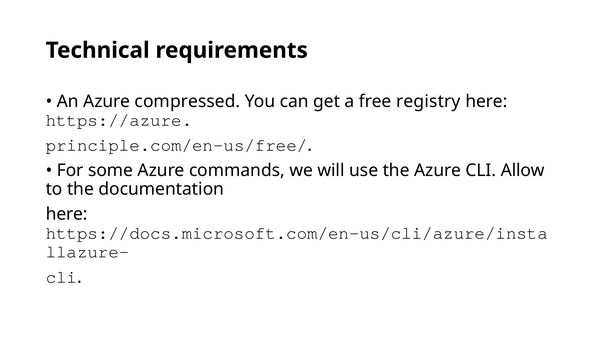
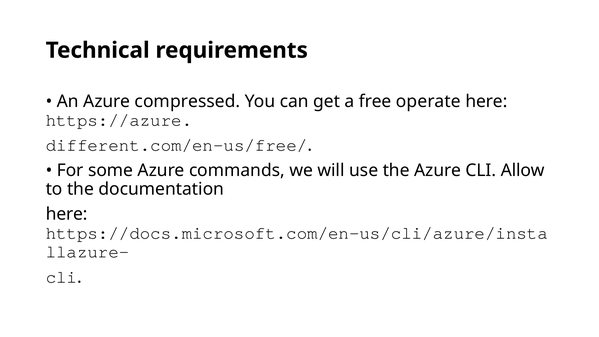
registry: registry -> operate (428, 101)
principle.com/en-us/free/: principle.com/en-us/free/ -> different.com/en-us/free/ (176, 145)
